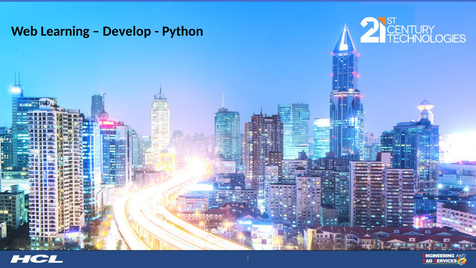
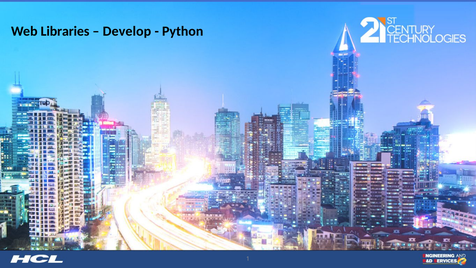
Learning: Learning -> Libraries (65, 31)
